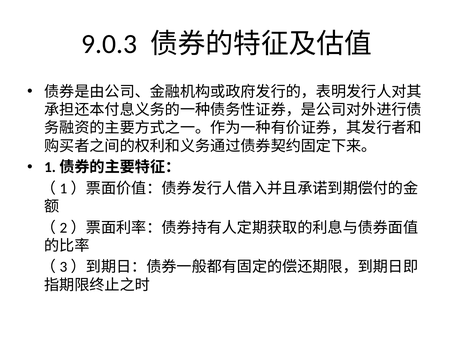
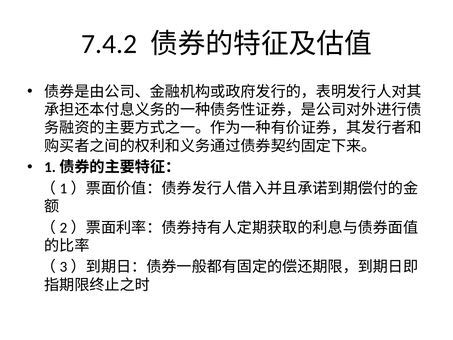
9.0.3: 9.0.3 -> 7.4.2 (109, 44)
